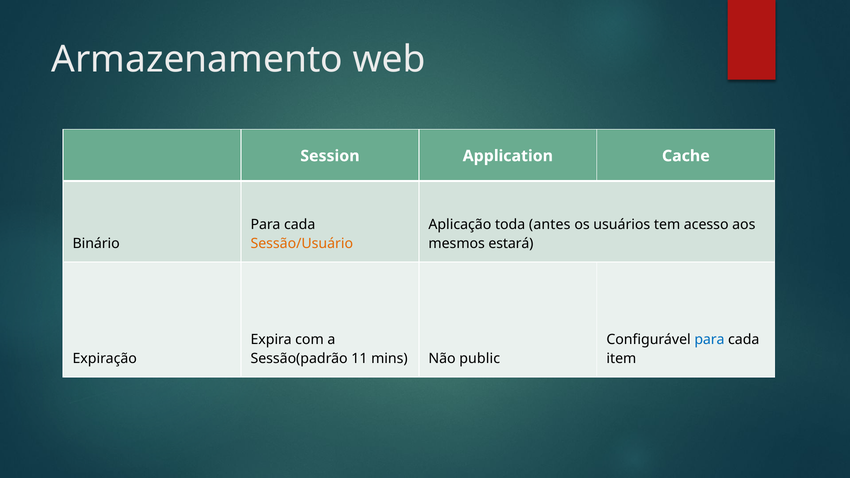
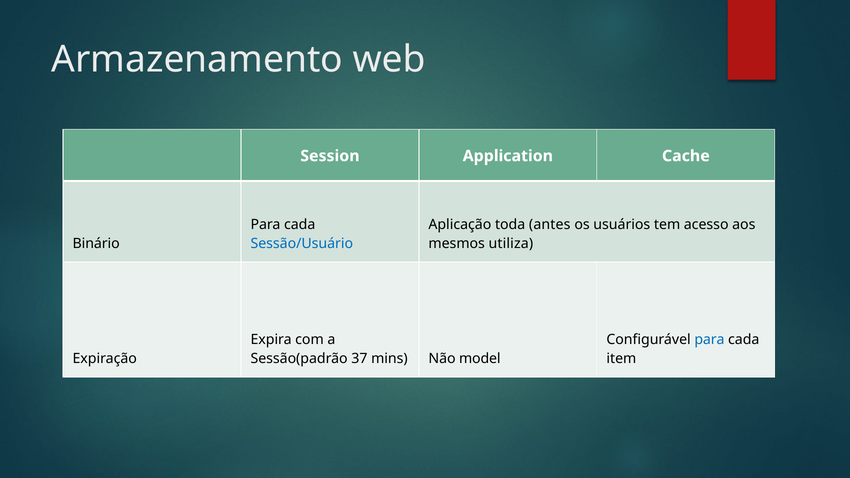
Sessão/Usuário colour: orange -> blue (302, 244)
estará: estará -> utiliza (511, 244)
11: 11 -> 37 (359, 359)
public: public -> model (480, 359)
